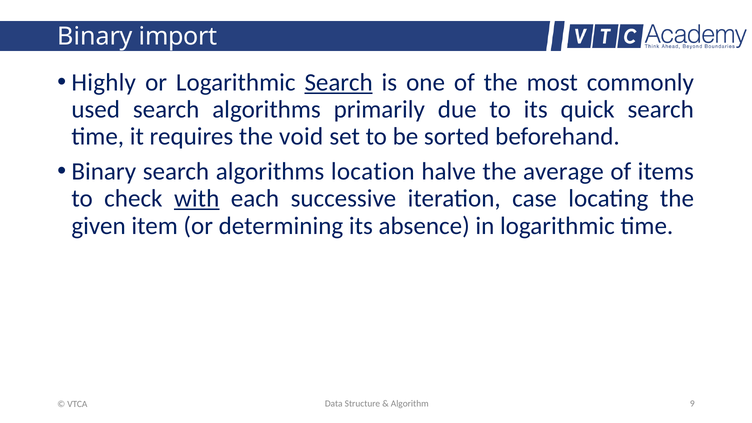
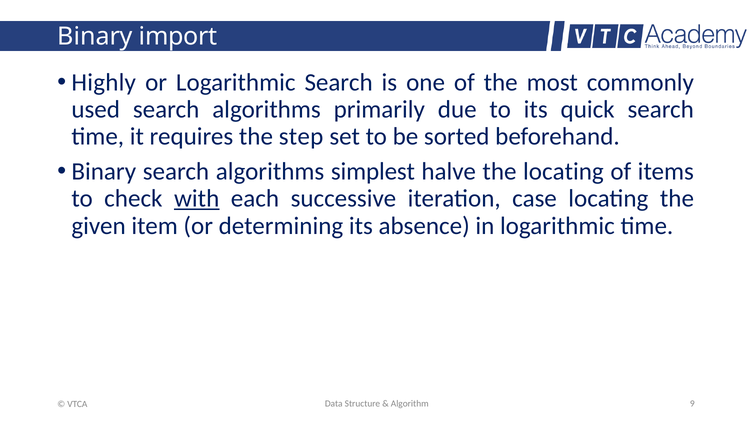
Search underline: present -> none (339, 82)
void: void -> step (301, 137)
location: location -> simplest (373, 172)
the average: average -> locating (563, 172)
